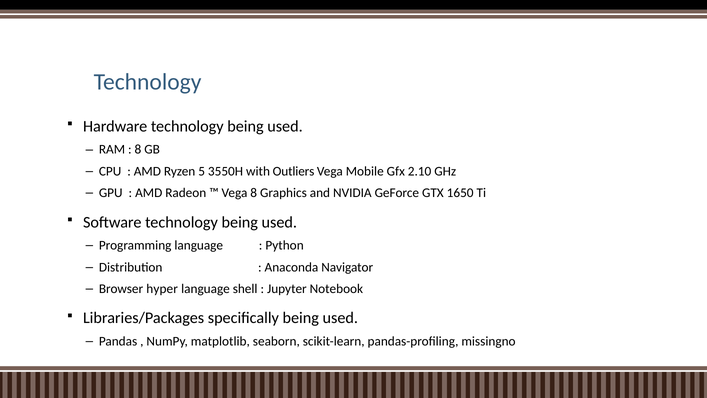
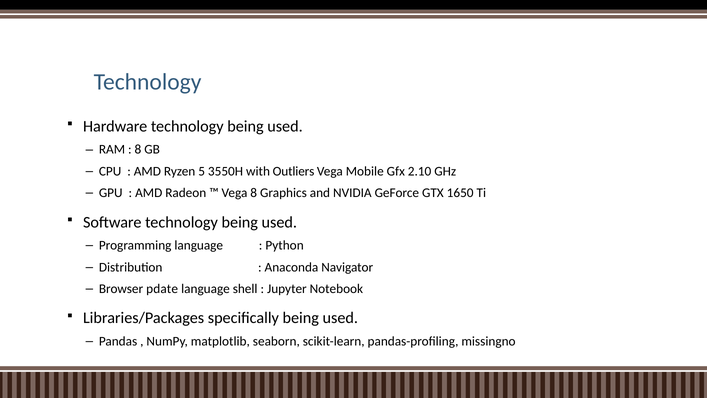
hyper: hyper -> pdate (162, 289)
